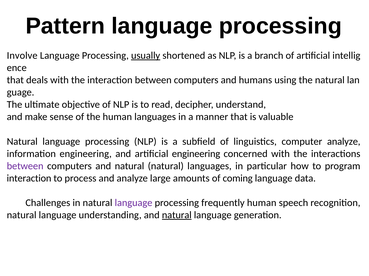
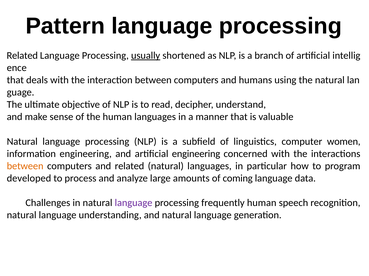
Involve: Involve -> Related (22, 56)
computer analyze: analyze -> women (344, 142)
between colour: purple -> orange (25, 166)
computers and natural: natural -> related (129, 166)
interaction: interaction -> developed (29, 179)
natural underline: present -> none (177, 216)
